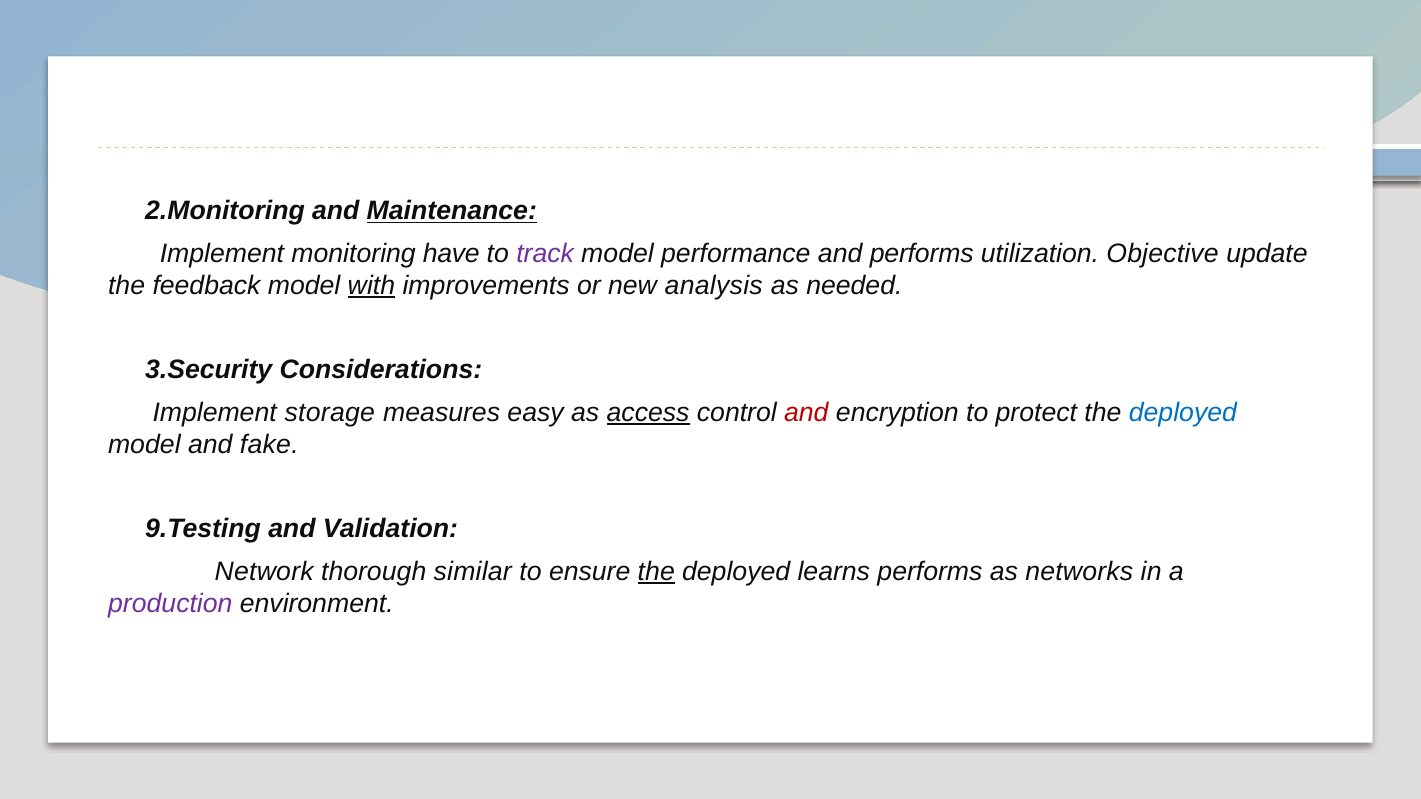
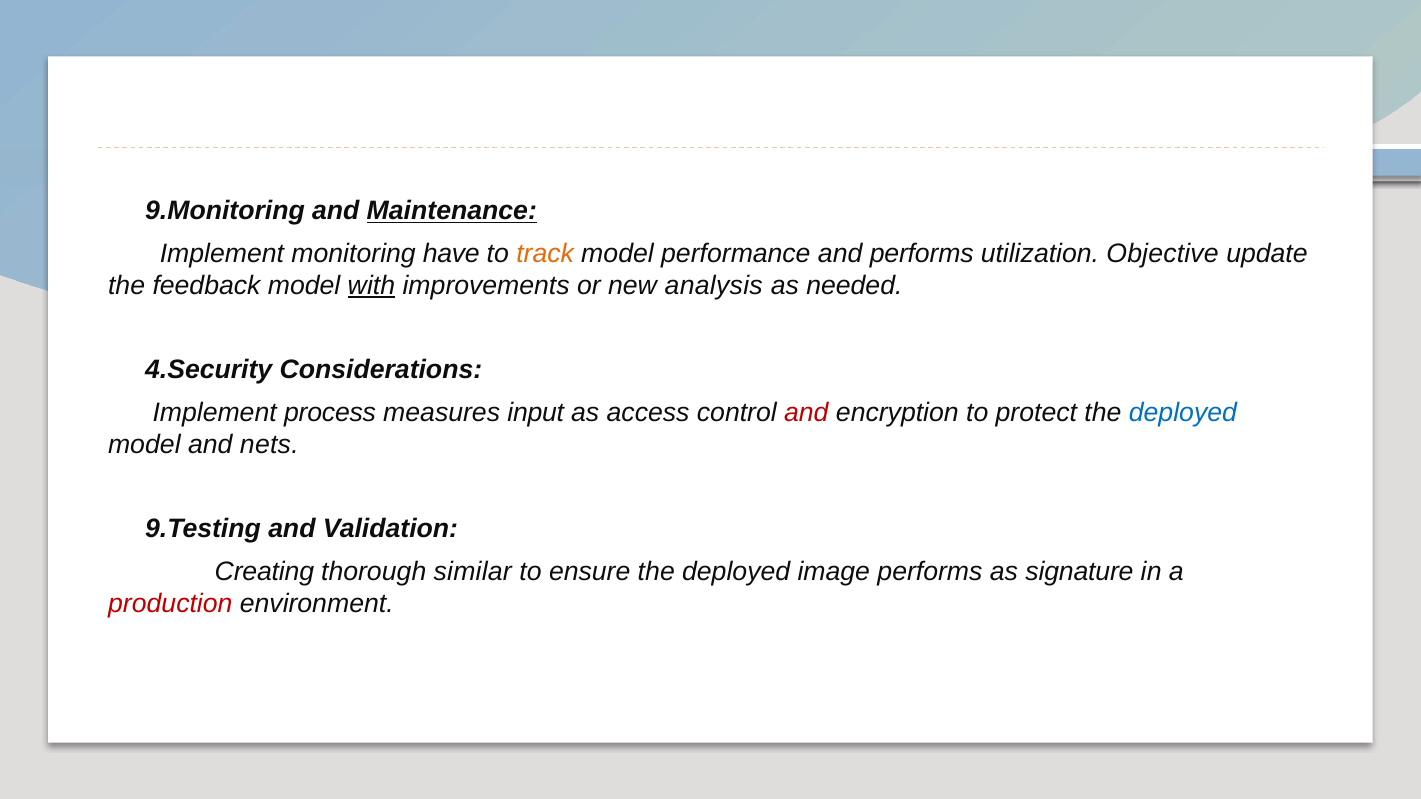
2.Monitoring: 2.Monitoring -> 9.Monitoring (225, 211)
track colour: purple -> orange (545, 254)
3.Security: 3.Security -> 4.Security (209, 370)
storage: storage -> process (330, 413)
easy: easy -> input (536, 413)
access underline: present -> none (648, 413)
fake: fake -> nets (269, 444)
Network: Network -> Creating (264, 571)
the underline: present -> none (656, 571)
learns: learns -> image (834, 571)
networks: networks -> signature (1079, 571)
production colour: purple -> red (170, 603)
